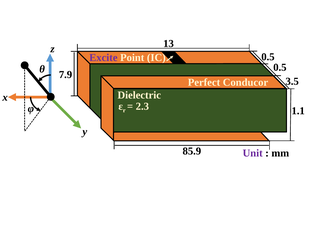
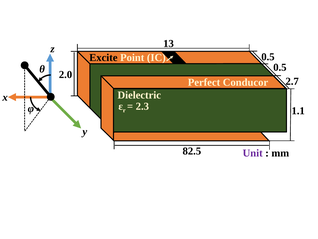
Excite colour: purple -> black (103, 57)
7.9: 7.9 -> 2.0 (66, 74)
3.5: 3.5 -> 2.7 (292, 81)
85.9: 85.9 -> 82.5 (192, 151)
